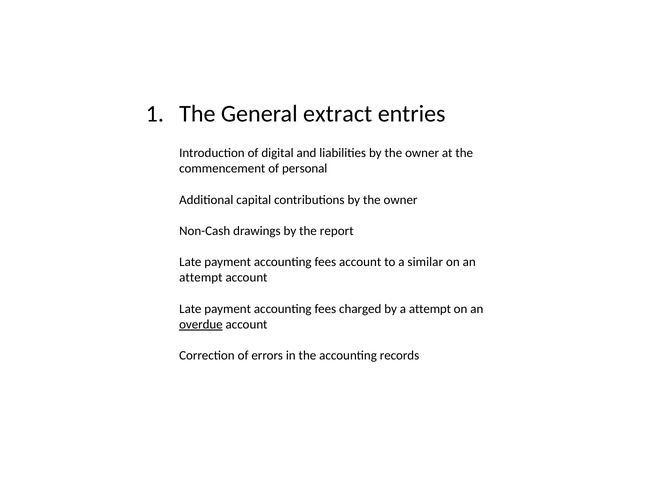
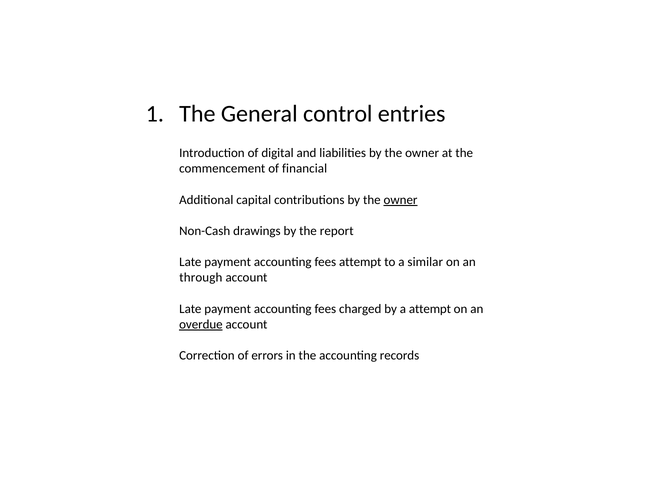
extract: extract -> control (338, 114)
personal: personal -> financial (305, 169)
owner underline: none -> present (401, 200)
fees account: account -> attempt (360, 262)
attempt: attempt -> through (201, 278)
